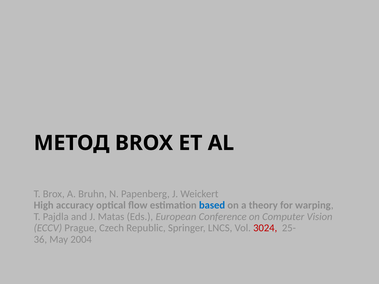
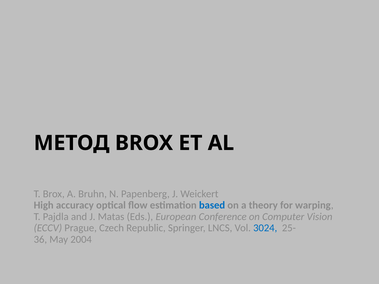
3024 colour: red -> blue (265, 228)
